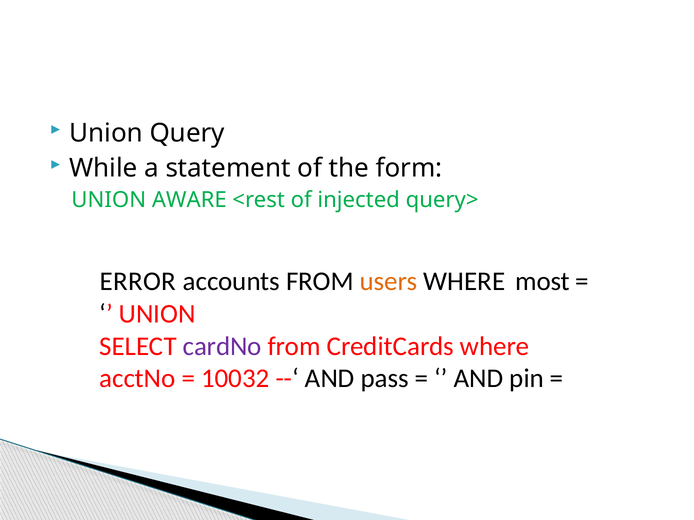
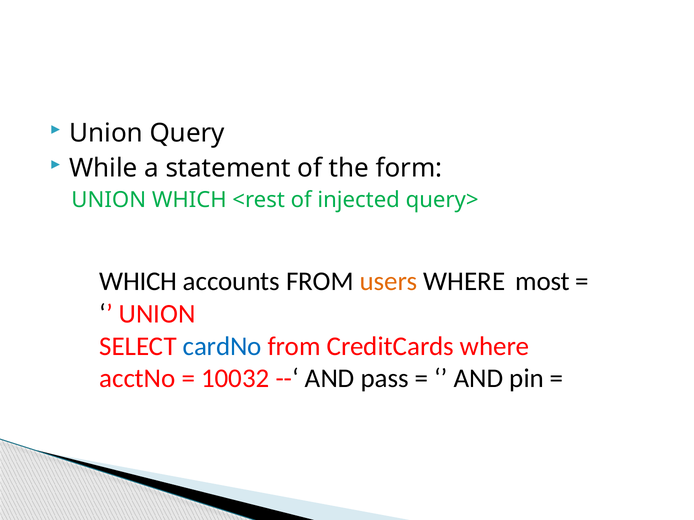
UNION AWARE: AWARE -> WHICH (189, 200)
ERROR: ERROR -> WHICH (138, 282)
cardNo colour: purple -> blue (222, 347)
